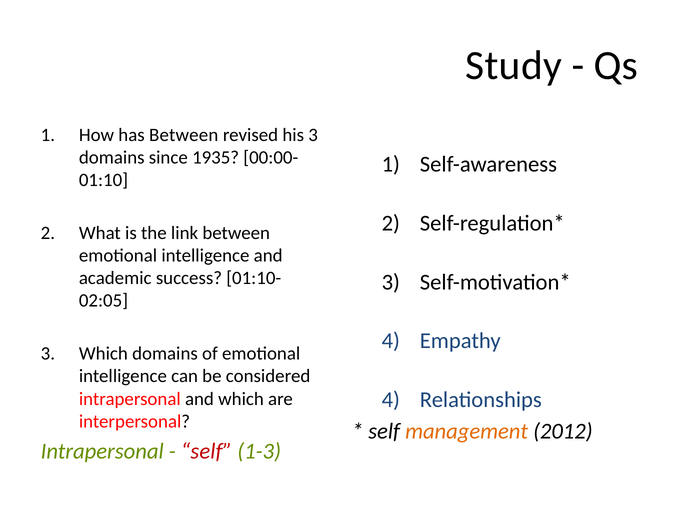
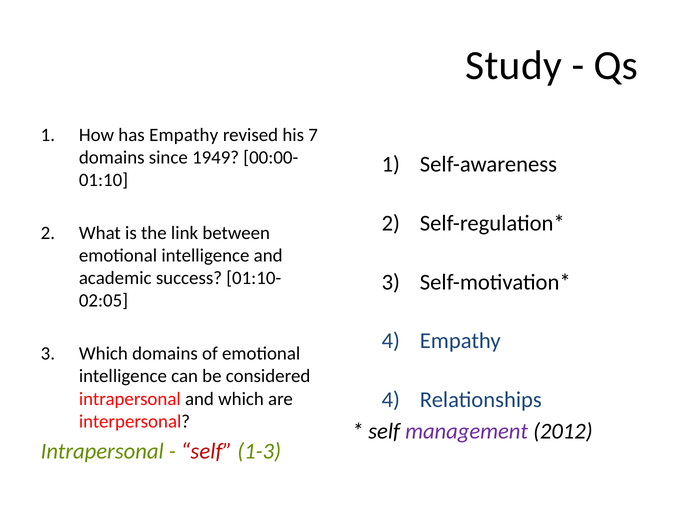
has Between: Between -> Empathy (184, 135)
his 3: 3 -> 7 (313, 135)
1935: 1935 -> 1949 (216, 158)
management colour: orange -> purple (467, 432)
